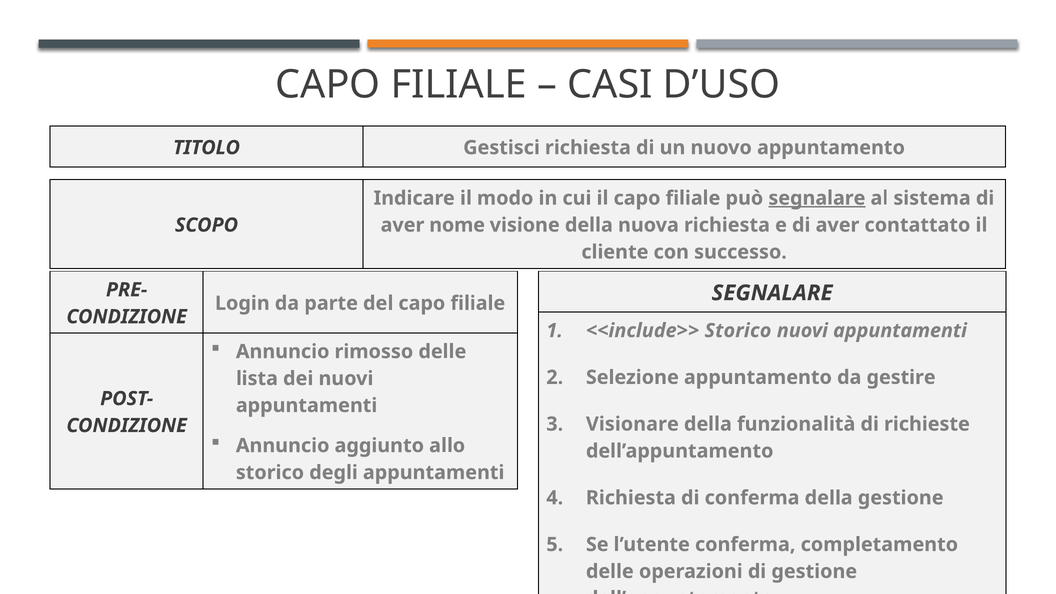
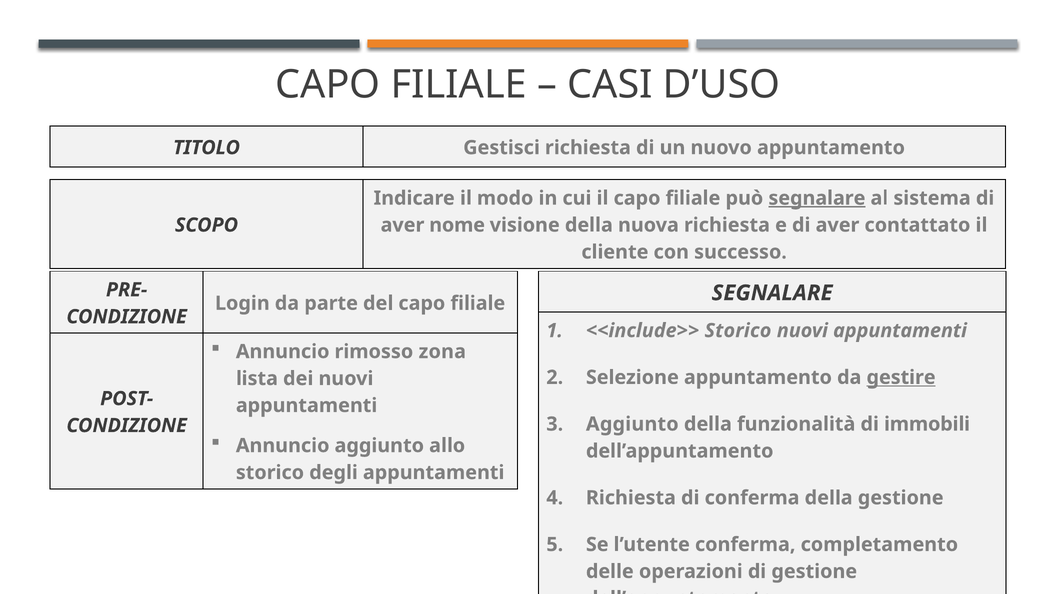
rimosso delle: delle -> zona (442, 352)
gestire underline: none -> present (901, 377)
Visionare: Visionare -> Aggiunto (632, 424)
richieste: richieste -> immobili (927, 424)
